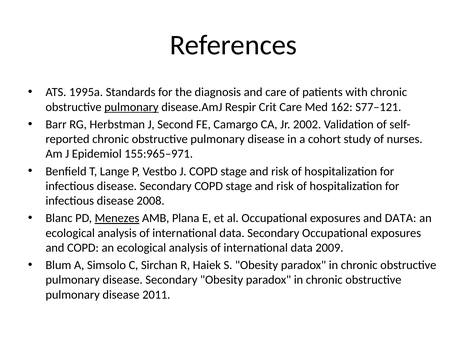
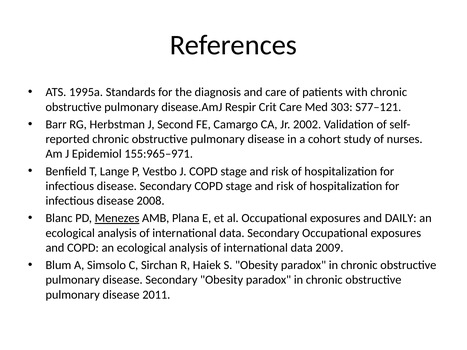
pulmonary underline: present -> none (131, 107)
162: 162 -> 303 (342, 107)
and DATA: DATA -> DAILY (401, 218)
